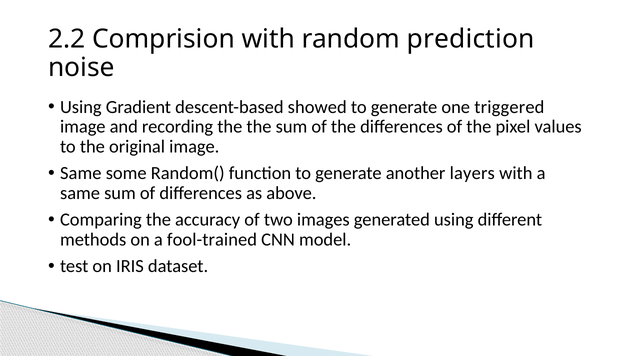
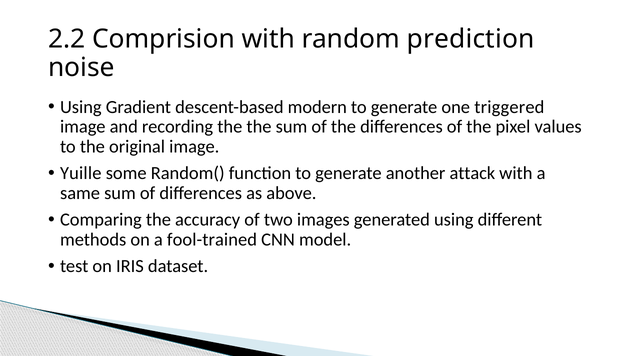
showed: showed -> modern (317, 107)
Same: Same -> Yuille (81, 173)
layers: layers -> attack (472, 173)
